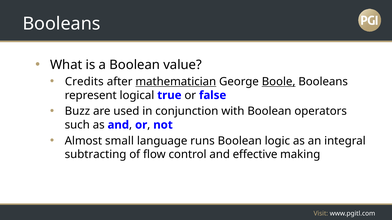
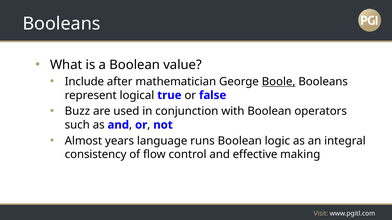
Credits: Credits -> Include (84, 82)
mathematician underline: present -> none (176, 82)
small: small -> years (120, 141)
subtracting: subtracting -> consistency (96, 155)
